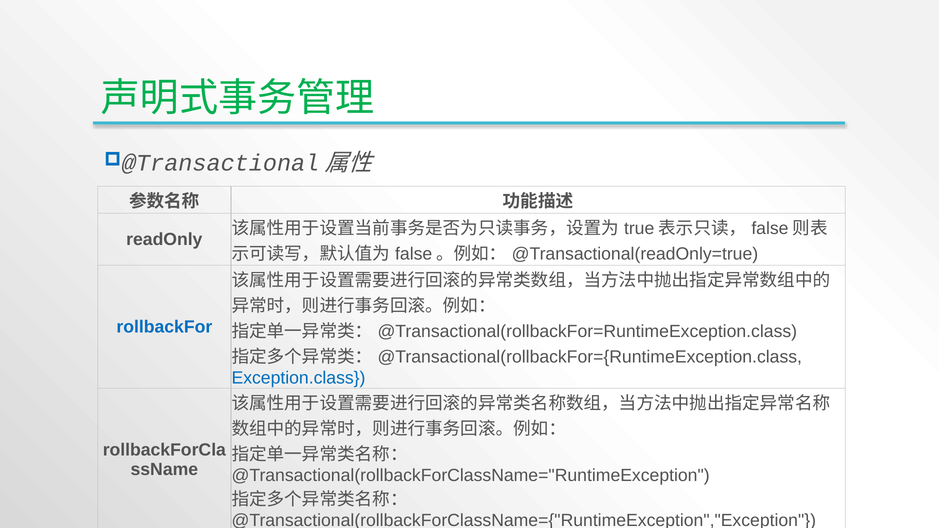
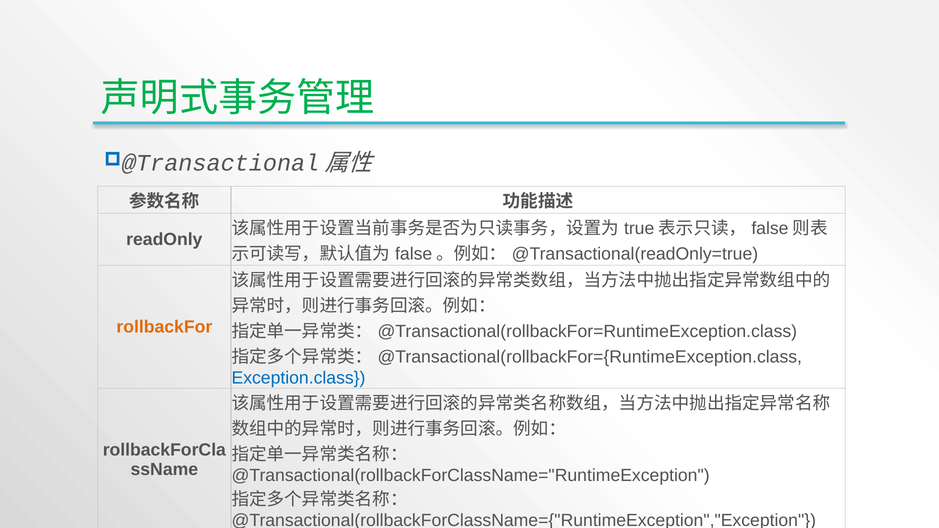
rollbackFor colour: blue -> orange (164, 327)
